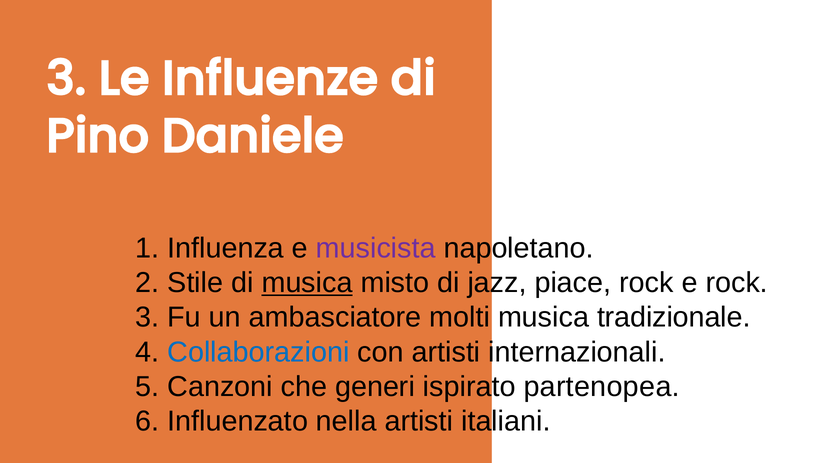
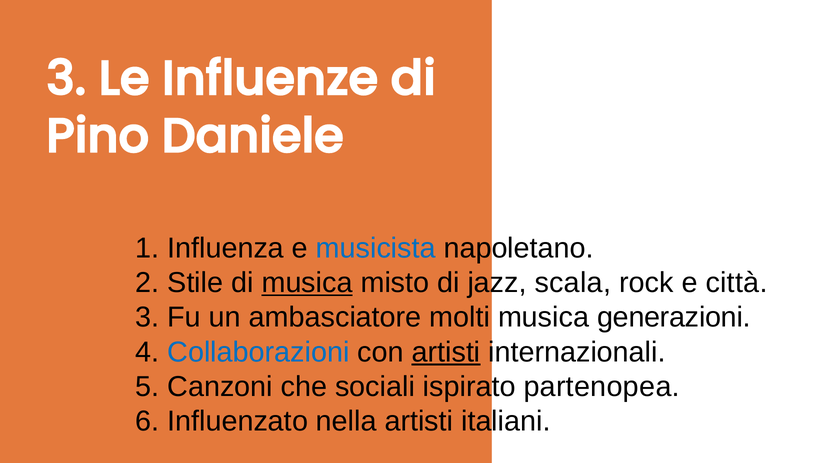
musicista colour: purple -> blue (376, 248)
piace: piace -> scala (573, 283)
e rock: rock -> città (737, 283)
tradizionale: tradizionale -> generazioni (674, 317)
artisti underline: none -> present (446, 352)
generi: generi -> sociali (375, 386)
